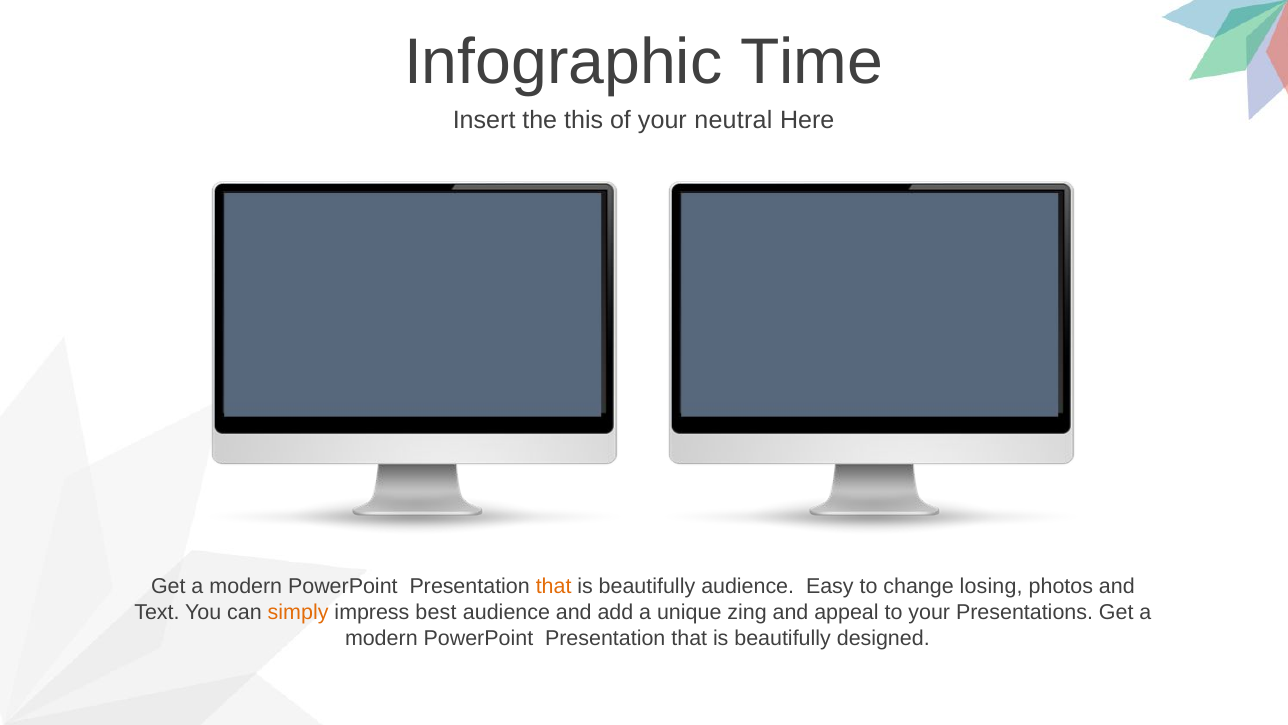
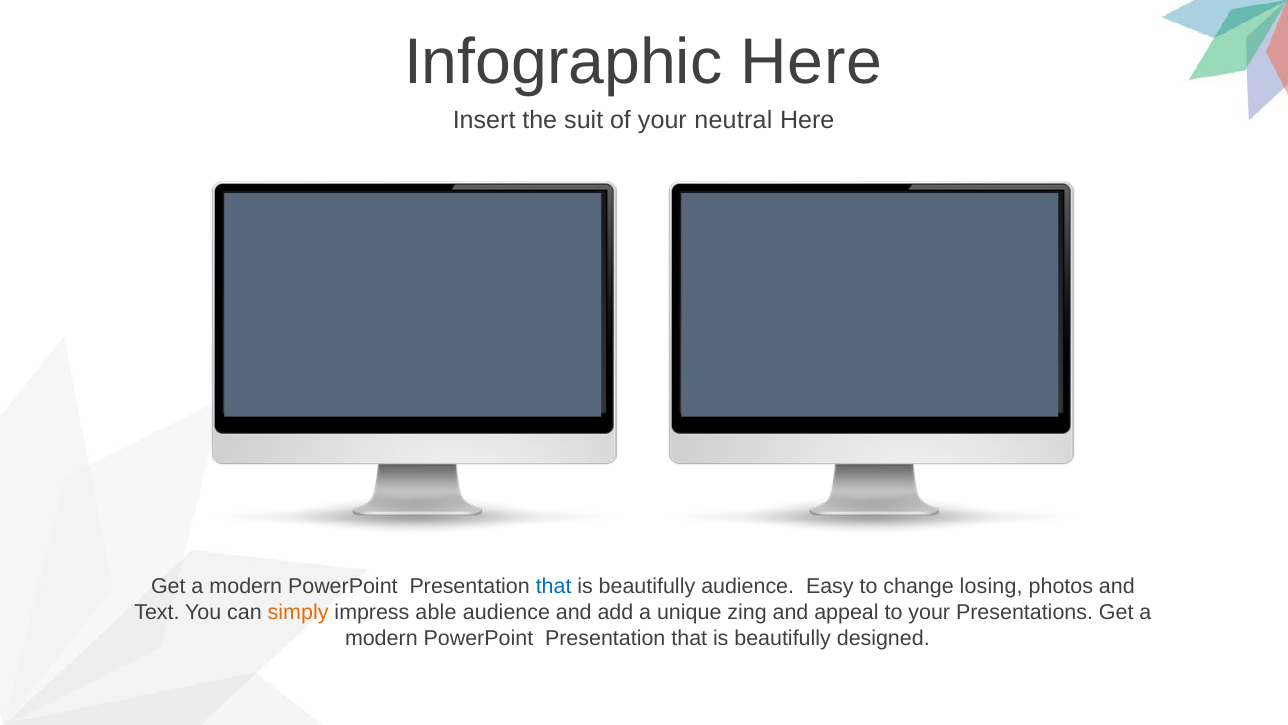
Infographic Time: Time -> Here (811, 62)
this: this -> suit (584, 121)
that colour: orange -> blue (554, 586)
best: best -> able (436, 612)
